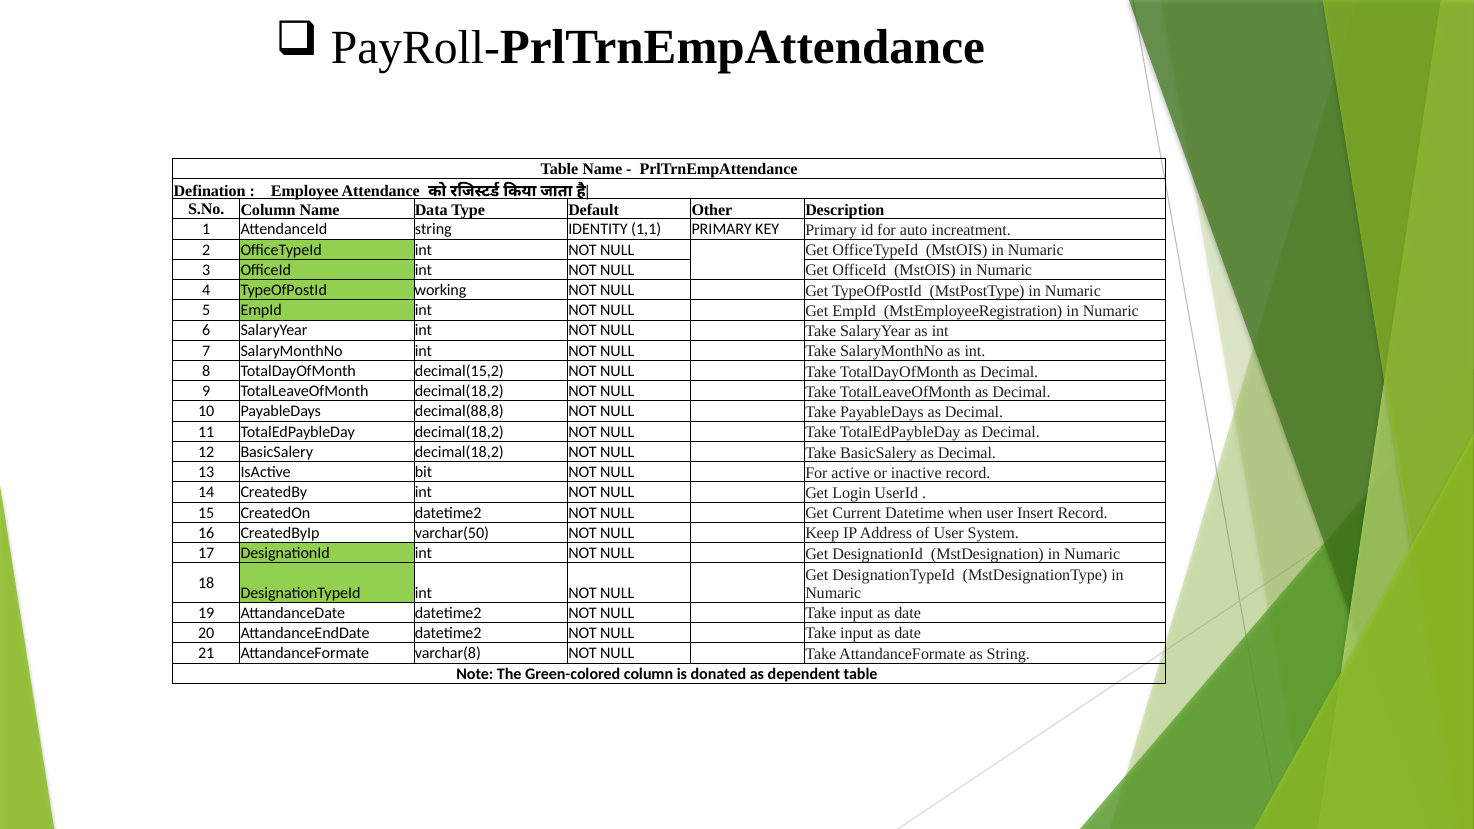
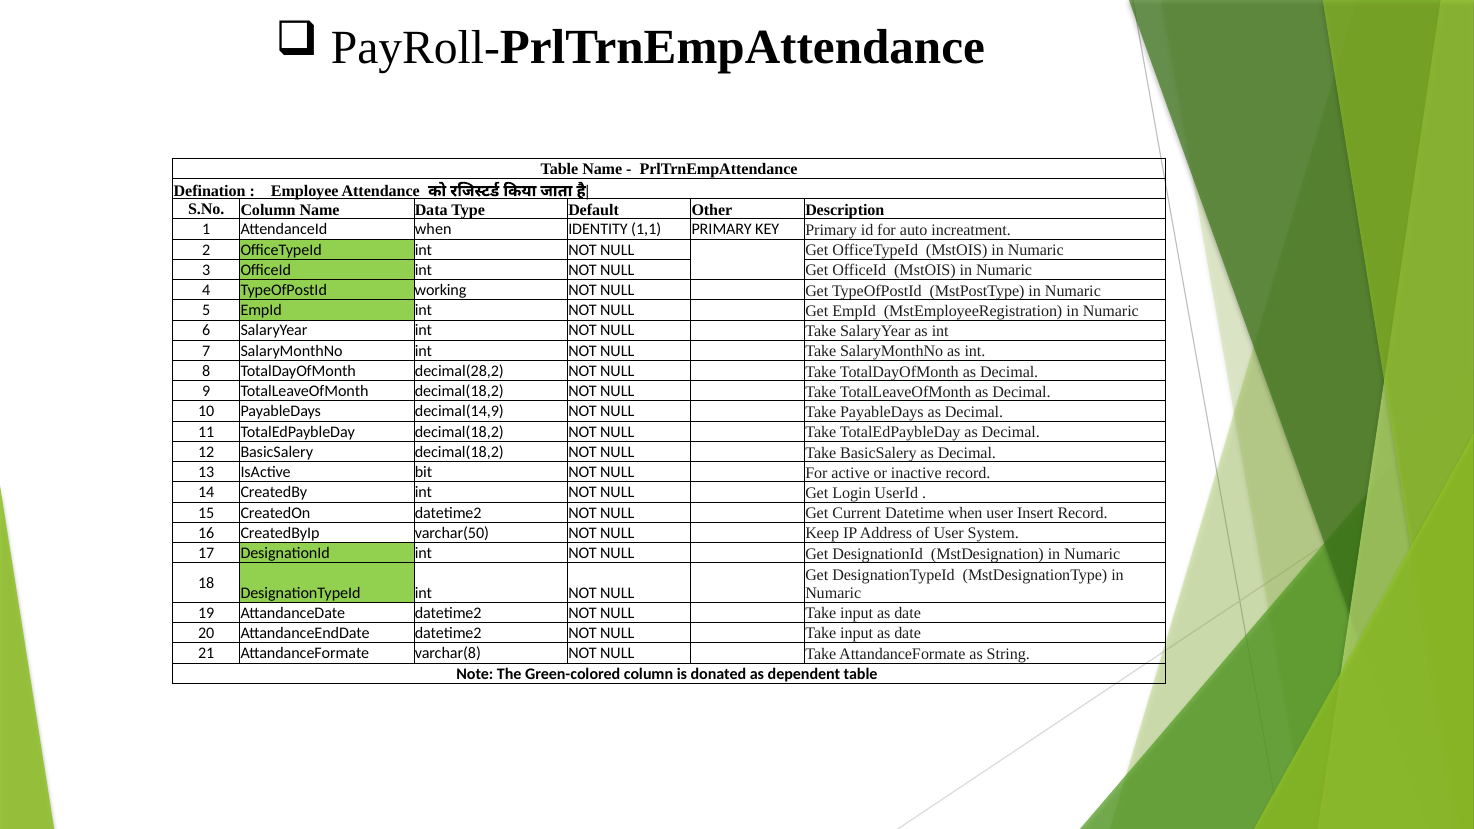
AttendanceId string: string -> when (433, 230)
decimal(15,2: decimal(15,2 -> decimal(28,2 (459, 371)
decimal(88,8: decimal(88,8 -> decimal(14,9 (459, 412)
